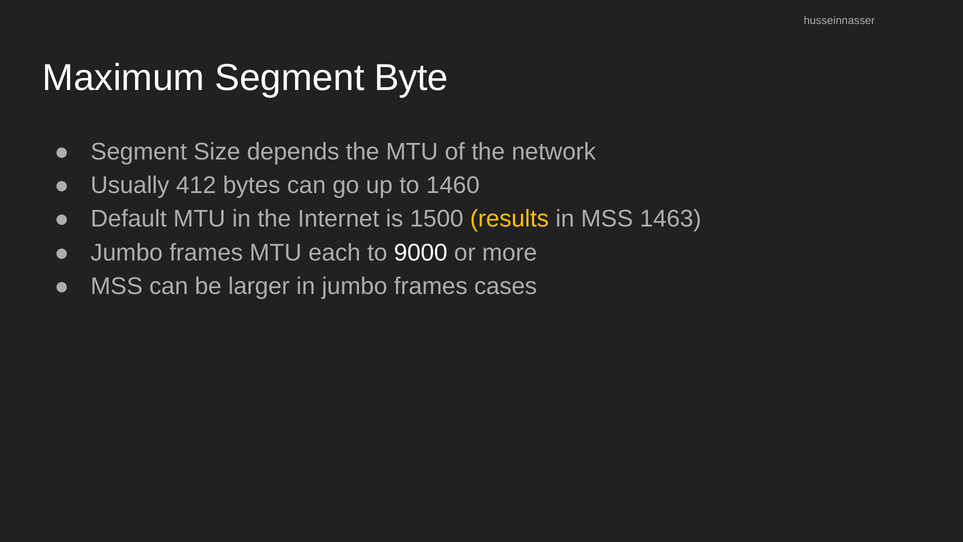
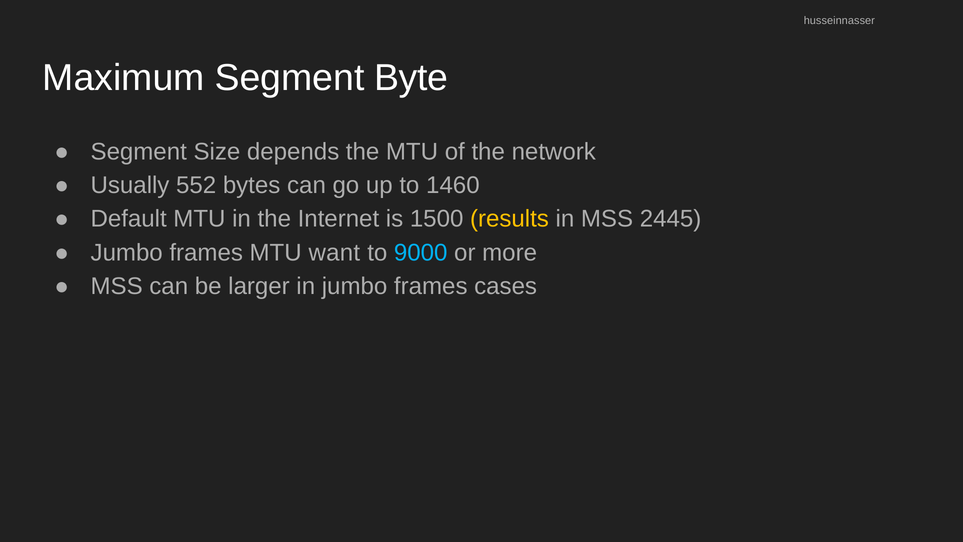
412: 412 -> 552 (196, 185)
1463: 1463 -> 2445 (671, 219)
each: each -> want (334, 253)
9000 colour: white -> light blue (421, 253)
